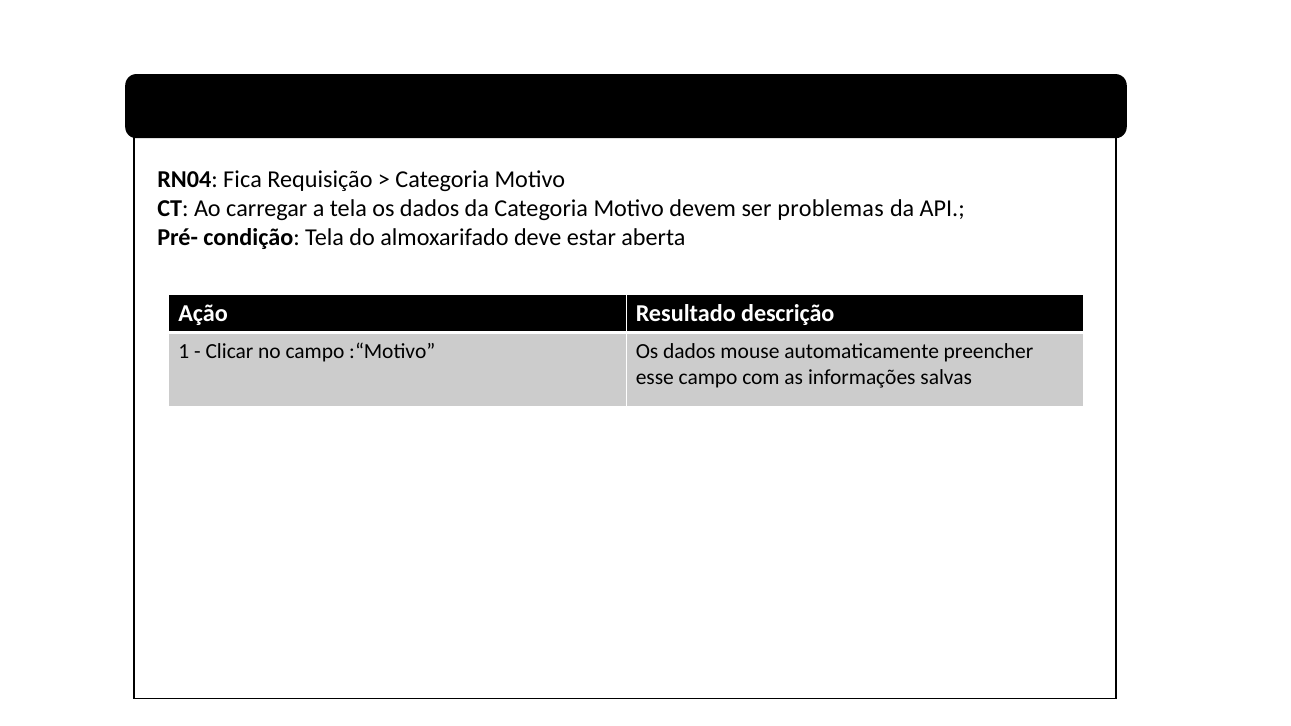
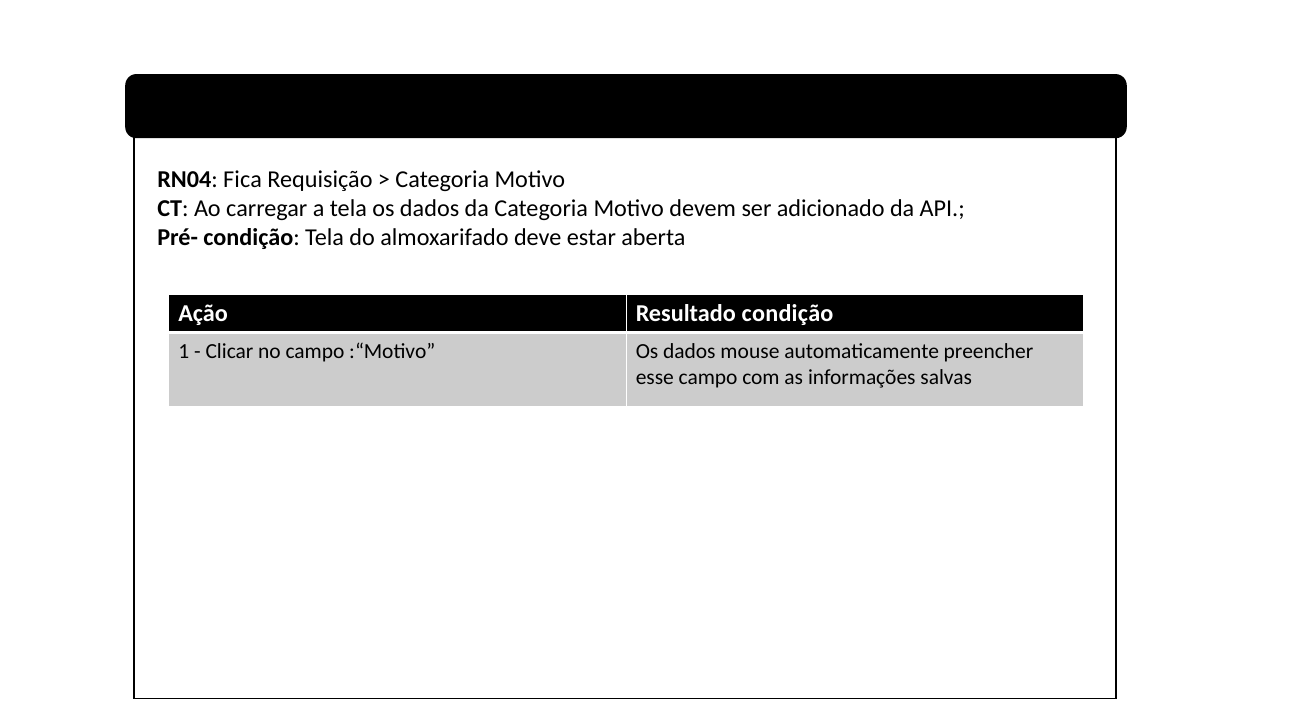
problemas: problemas -> adicionado (831, 208)
Resultado descrição: descrição -> condição (788, 314)
